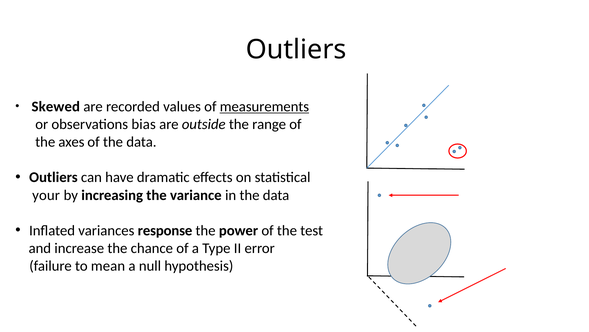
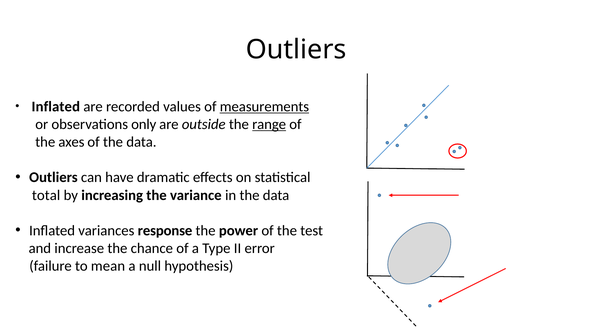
Skewed: Skewed -> Inflated (56, 106)
bias: bias -> only (144, 124)
range underline: none -> present (269, 124)
your: your -> total (46, 195)
